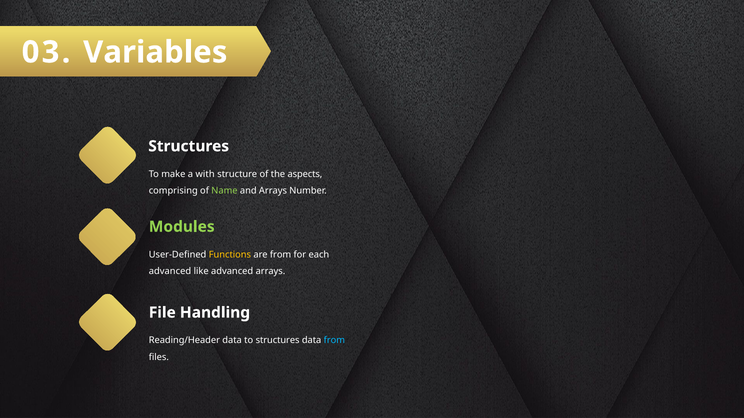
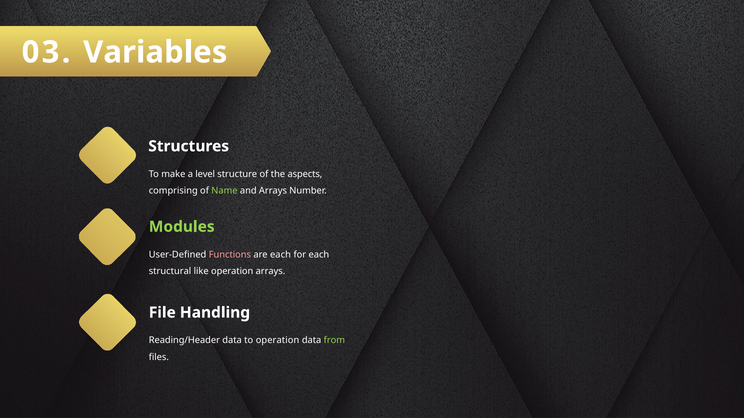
with: with -> level (205, 174)
Functions colour: yellow -> pink (230, 255)
are from: from -> each (280, 255)
advanced: advanced -> structural (170, 272)
like advanced: advanced -> operation (232, 272)
to structures: structures -> operation (278, 341)
from colour: light blue -> light green (334, 341)
